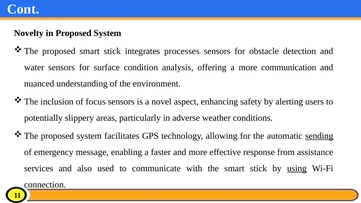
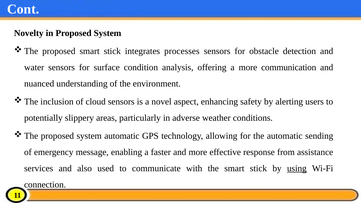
focus: focus -> cloud (96, 102)
system facilitates: facilitates -> automatic (122, 136)
sending underline: present -> none (319, 136)
